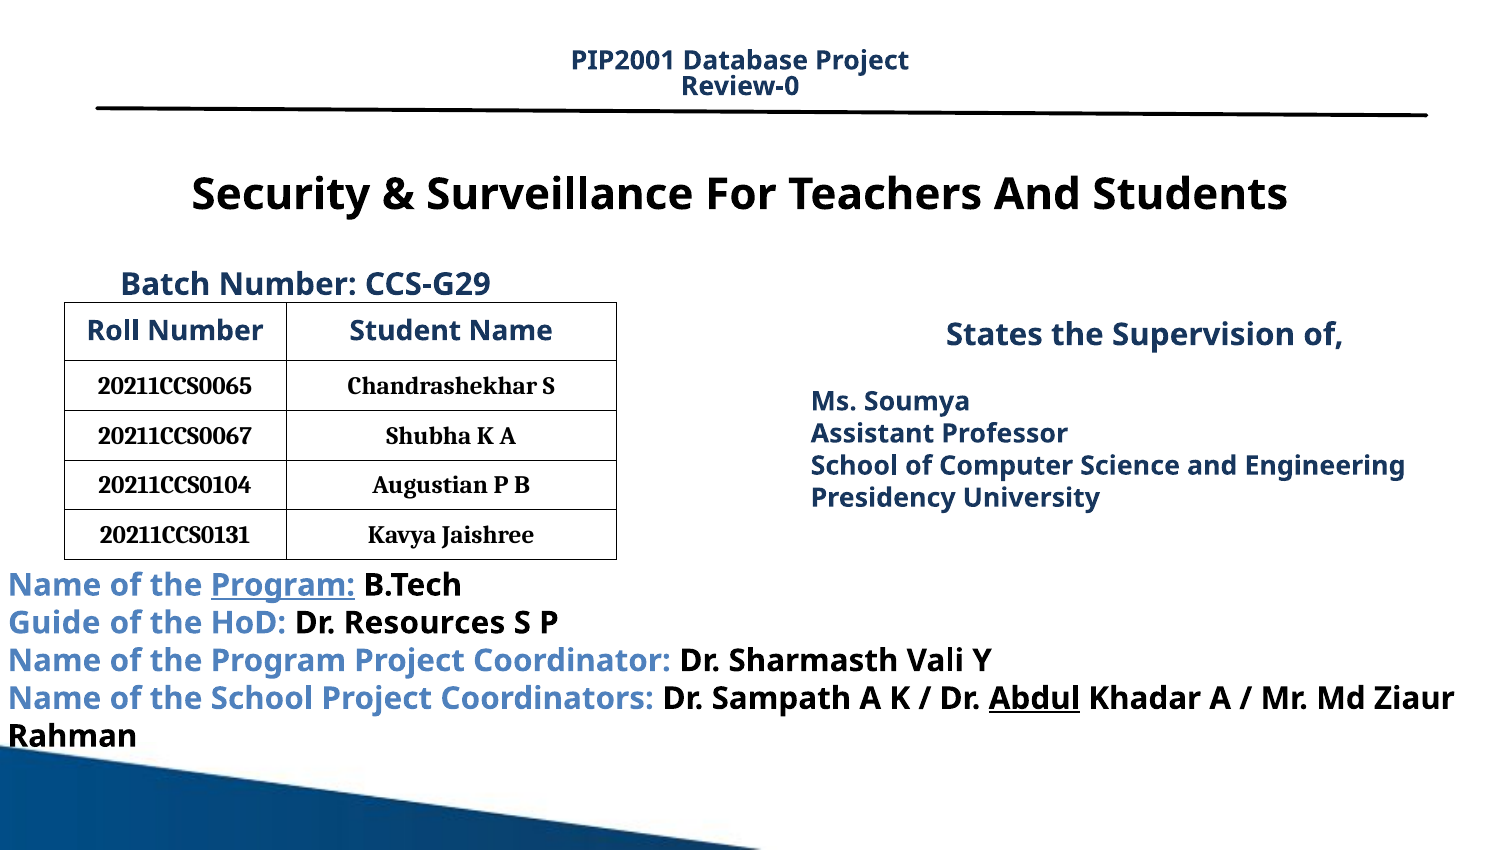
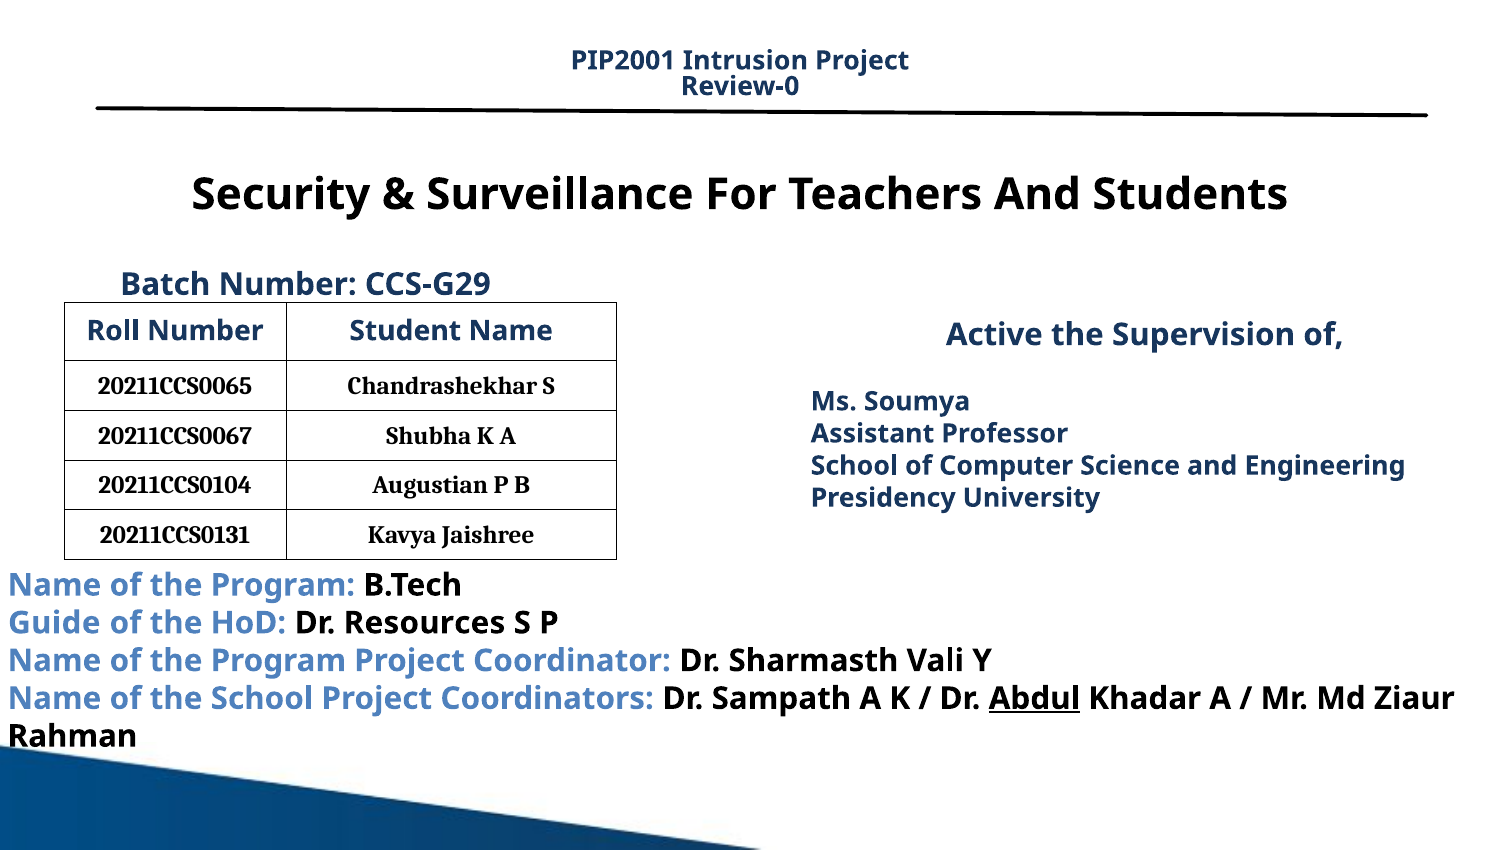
Database: Database -> Intrusion (745, 61)
States: States -> Active (994, 335)
Program underline: present -> none (283, 585)
